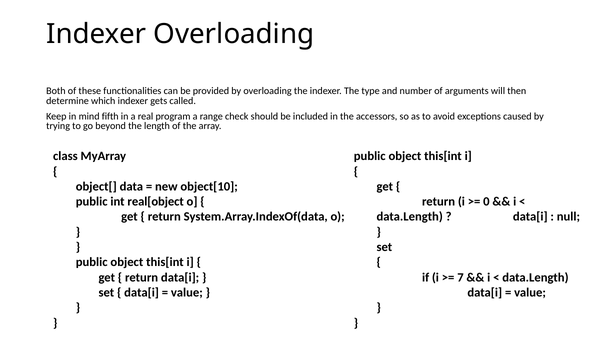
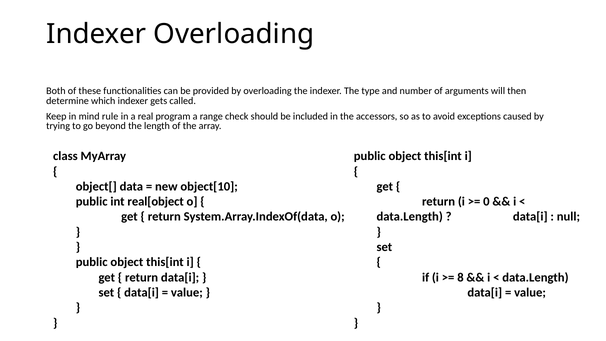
fifth: fifth -> rule (110, 116)
7: 7 -> 8 (460, 277)
